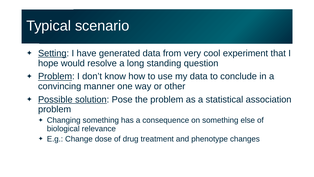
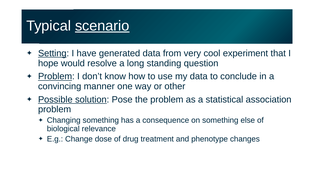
scenario underline: none -> present (102, 26)
